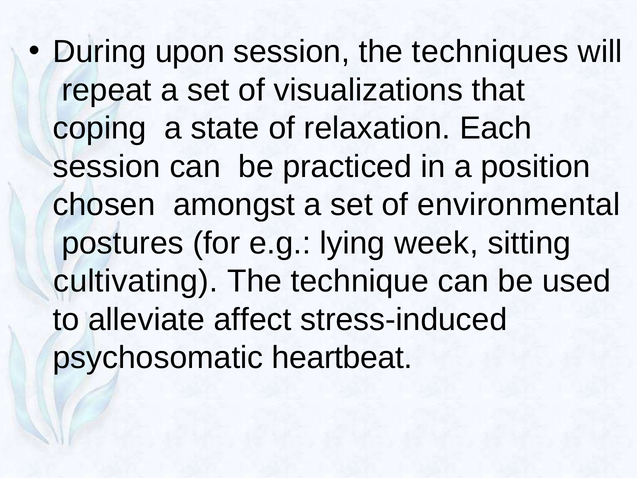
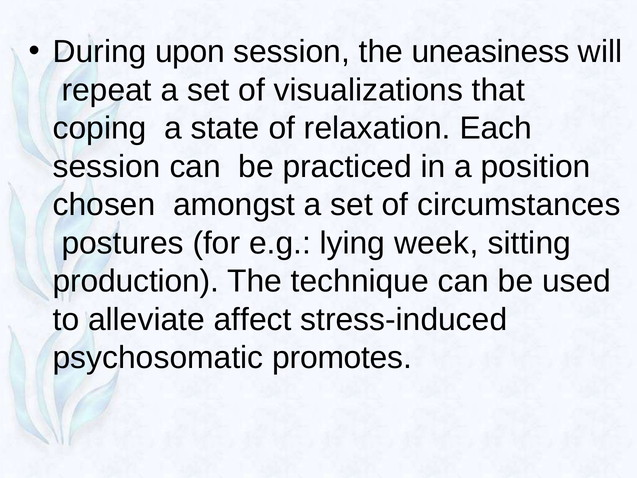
techniques: techniques -> uneasiness (491, 52)
environmental: environmental -> circumstances (519, 205)
cultivating: cultivating -> production (136, 281)
heartbeat: heartbeat -> promotes (342, 358)
